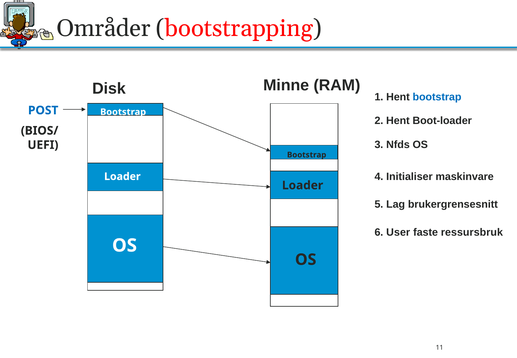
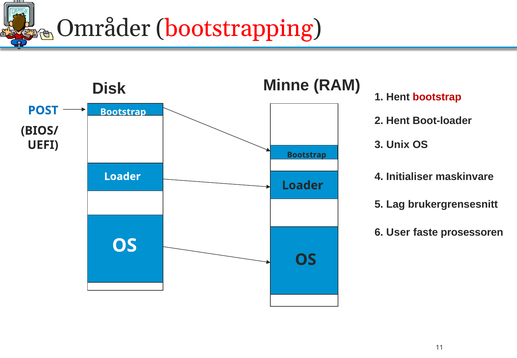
bootstrap colour: blue -> red (437, 97)
Nfds: Nfds -> Unix (398, 145)
ressursbruk: ressursbruk -> prosessoren (472, 232)
